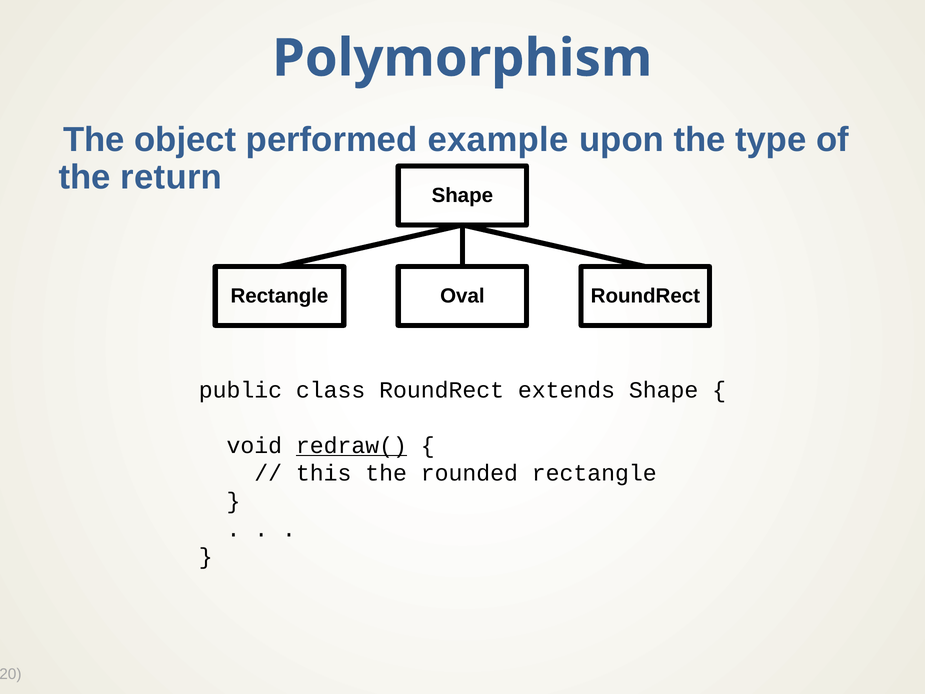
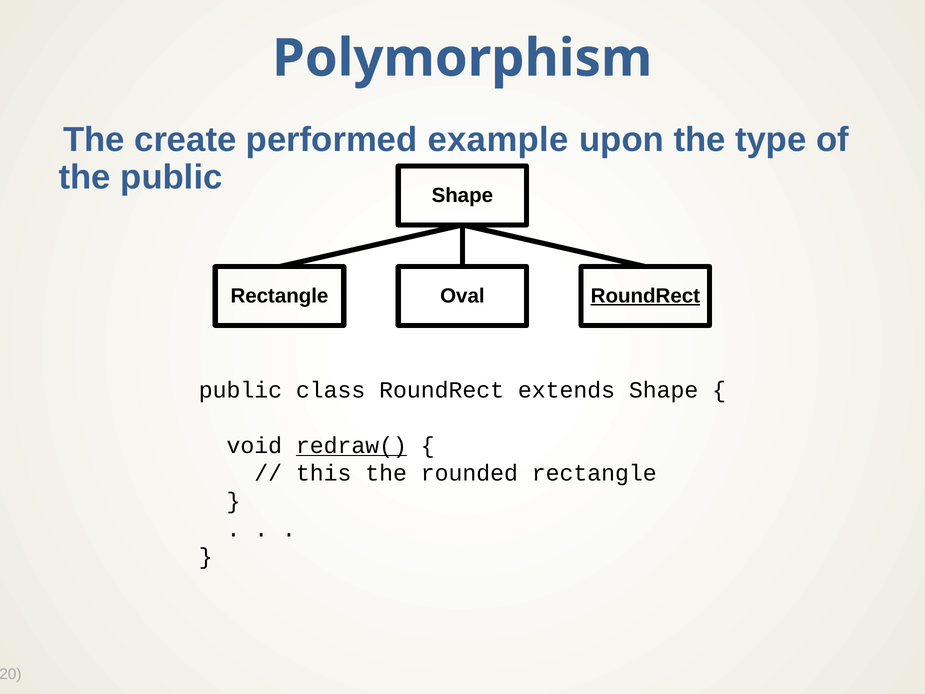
object: object -> create (185, 139)
the return: return -> public (171, 177)
RoundRect underline: none -> present (645, 296)
